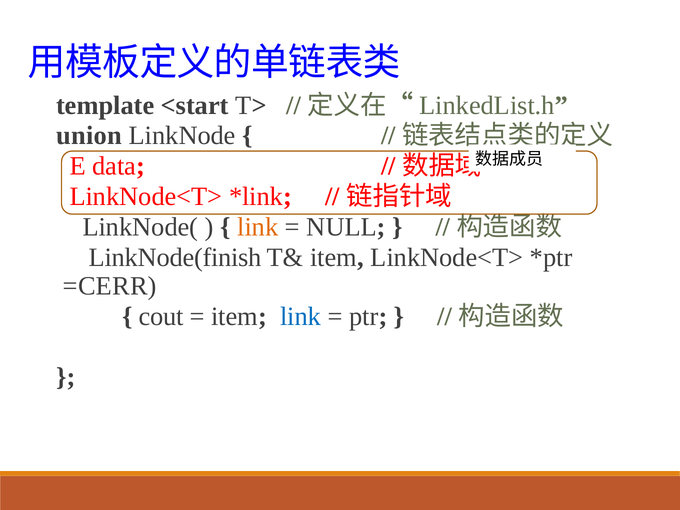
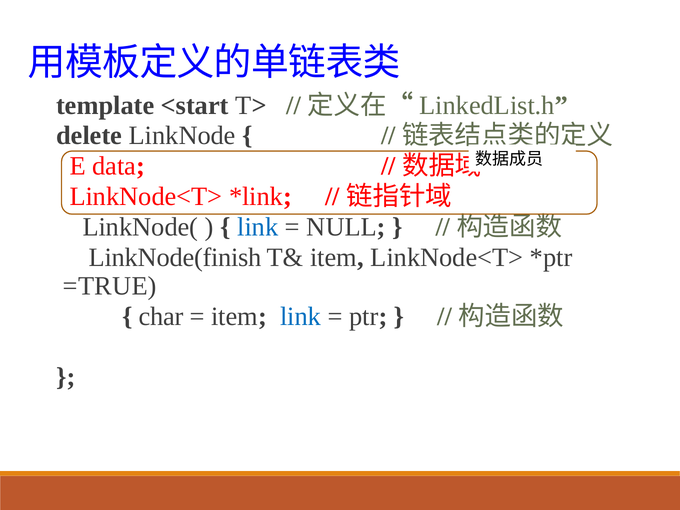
union: union -> delete (89, 136)
link colour: orange -> blue (258, 227)
=CERR: =CERR -> =TRUE (110, 286)
cout: cout -> char (161, 316)
